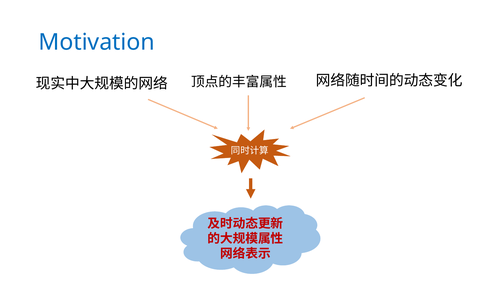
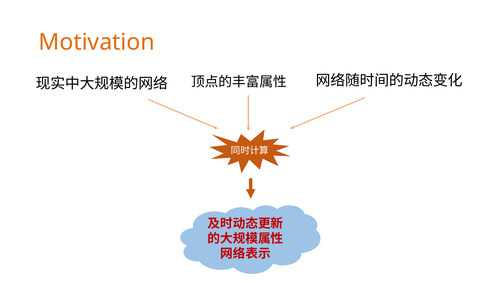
Motivation colour: blue -> orange (97, 42)
